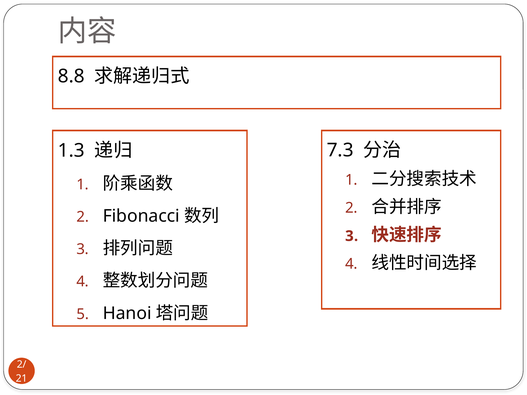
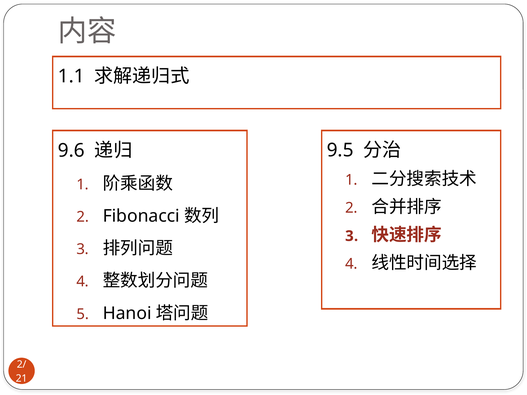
8.8: 8.8 -> 1.1 (71, 76)
7.3: 7.3 -> 9.5 (340, 150)
1.3: 1.3 -> 9.6 (71, 151)
